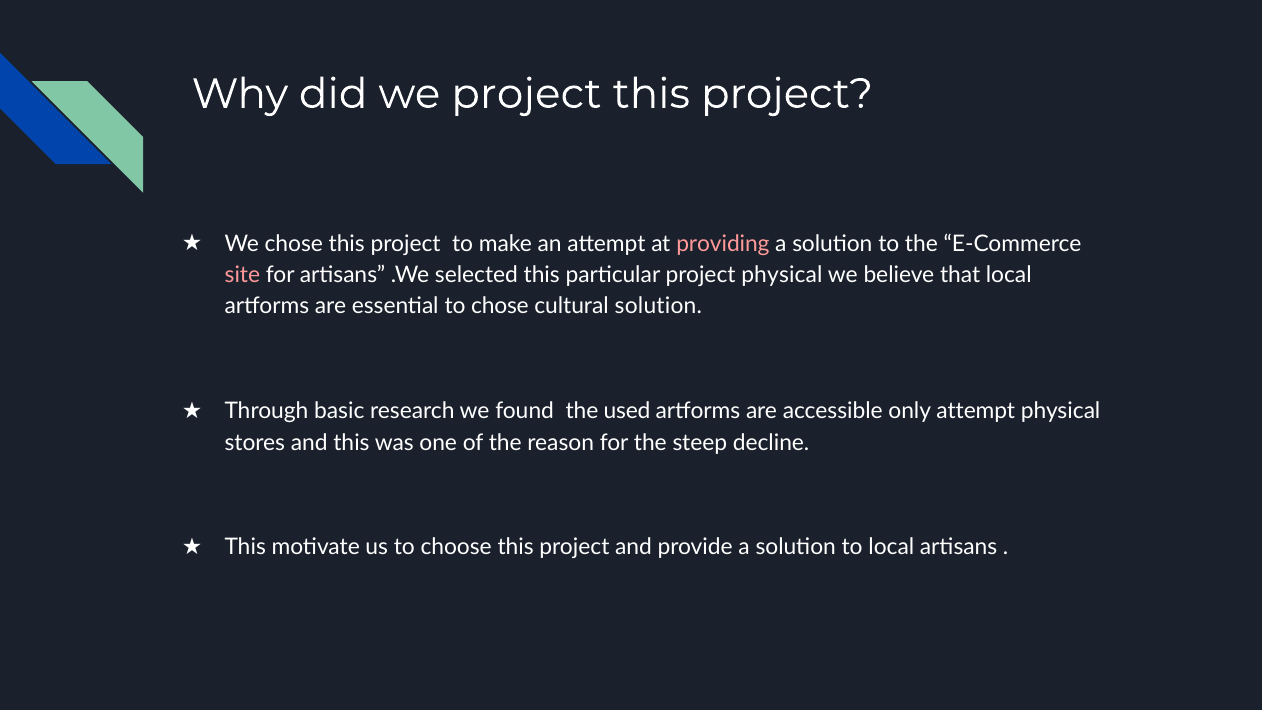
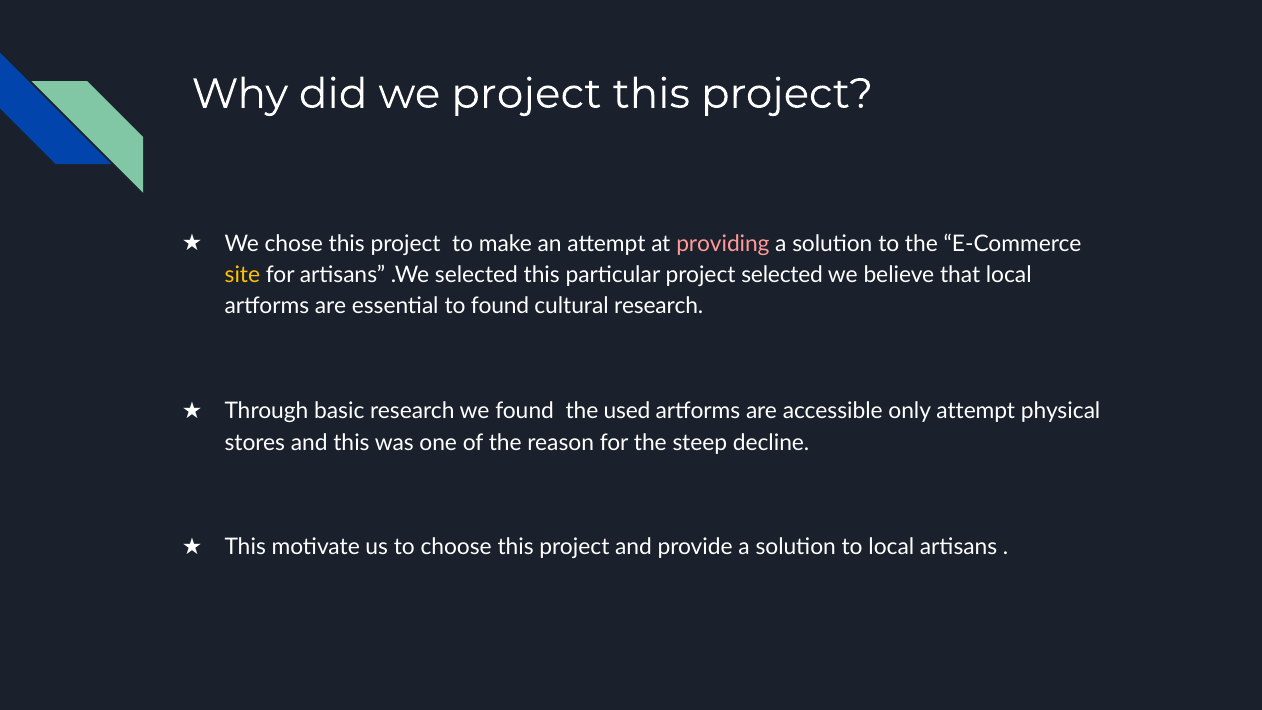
site colour: pink -> yellow (242, 275)
project physical: physical -> selected (782, 275)
to chose: chose -> found (500, 306)
cultural solution: solution -> research (659, 306)
